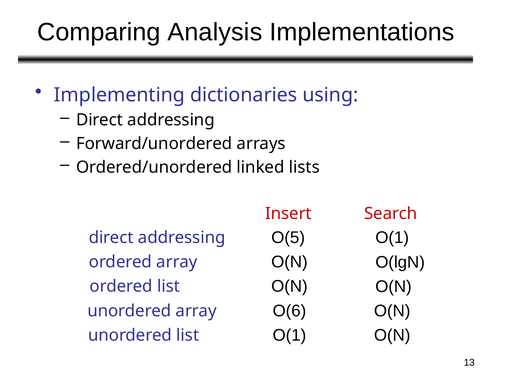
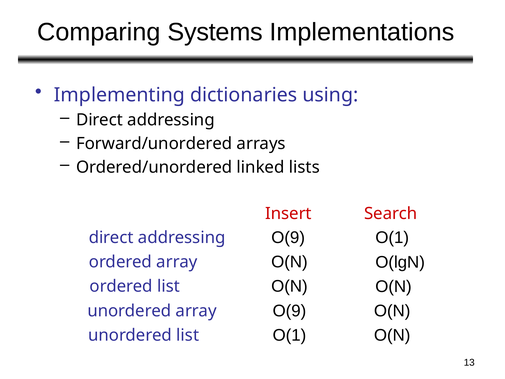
Analysis: Analysis -> Systems (215, 32)
addressing O(5: O(5 -> O(9 (288, 237)
O(6: O(6 -> O(9 (289, 311)
